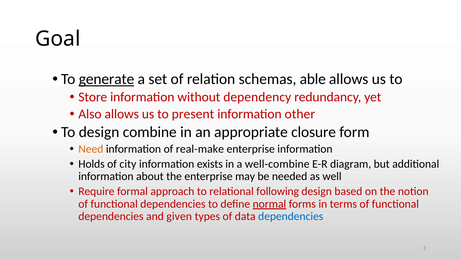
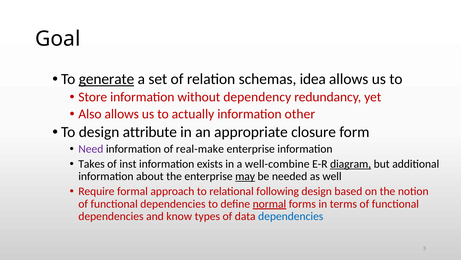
able: able -> idea (313, 79)
present: present -> actually (193, 114)
combine: combine -> attribute (150, 132)
Need colour: orange -> purple (91, 149)
Holds: Holds -> Takes (92, 164)
city: city -> inst (128, 164)
diagram underline: none -> present (351, 164)
may underline: none -> present (245, 176)
given: given -> know (179, 216)
